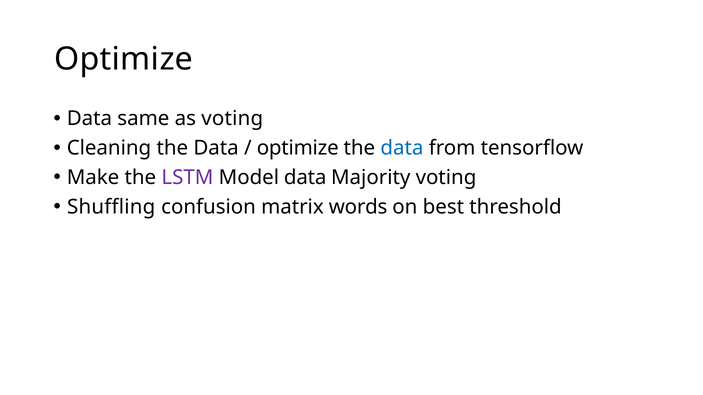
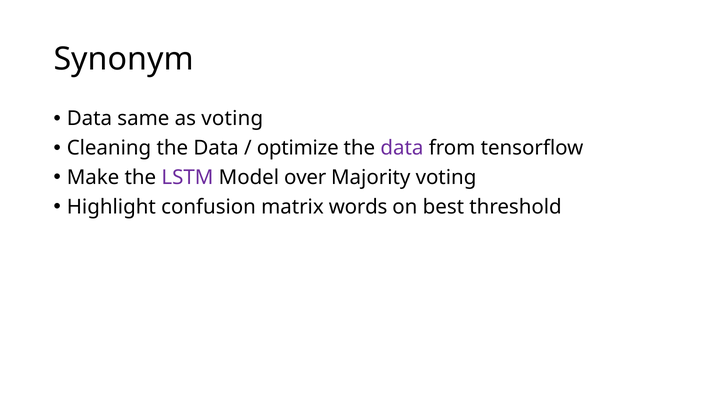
Optimize: Optimize -> Synonym (124, 59)
data colour: blue -> purple (402, 148)
Model data: data -> over (305, 178)
Shuffling: Shuffling -> Highlight (111, 207)
